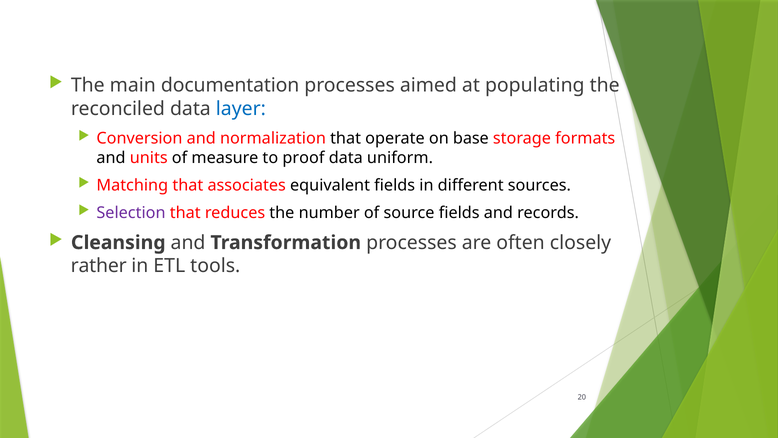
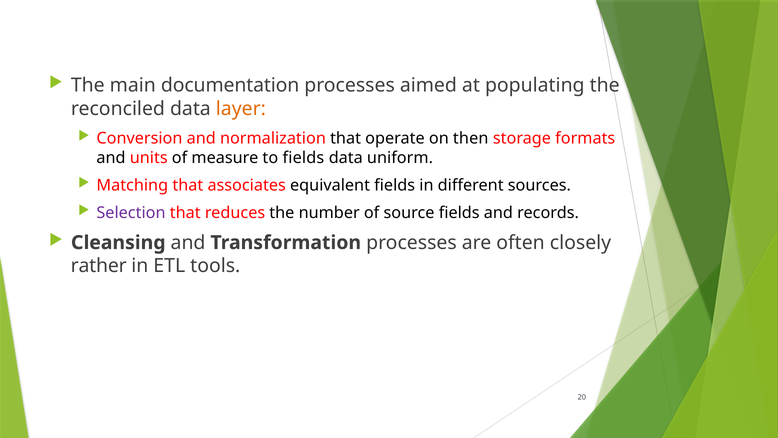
layer colour: blue -> orange (241, 109)
base: base -> then (471, 138)
to proof: proof -> fields (303, 158)
